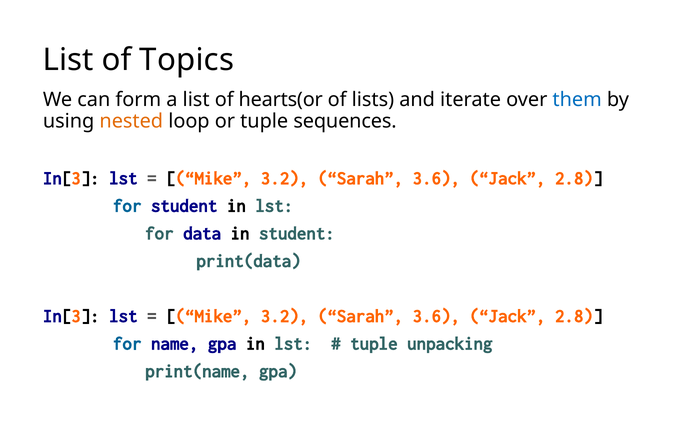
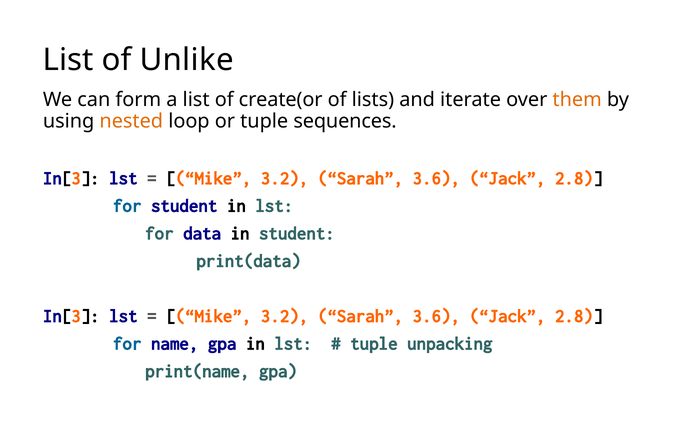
Topics: Topics -> Unlike (187, 60)
hearts(or: hearts(or -> create(or (281, 100)
them colour: blue -> orange (577, 100)
